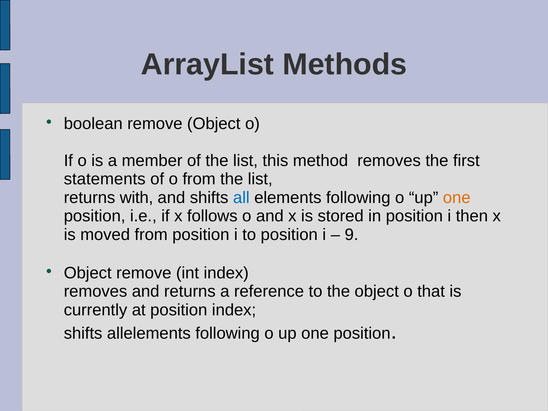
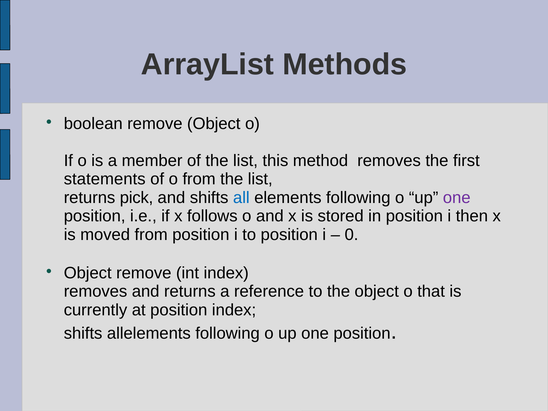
with: with -> pick (137, 198)
one colour: orange -> purple (457, 198)
9: 9 -> 0 (352, 235)
